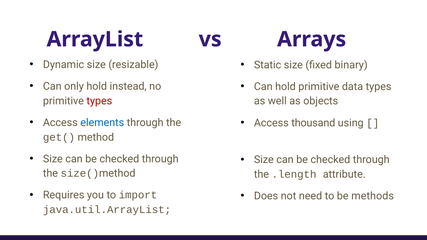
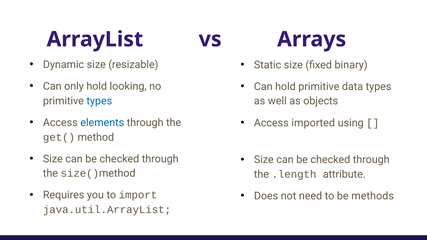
instead: instead -> looking (128, 86)
types colour: red -> blue (99, 101)
thousand: thousand -> imported (313, 123)
